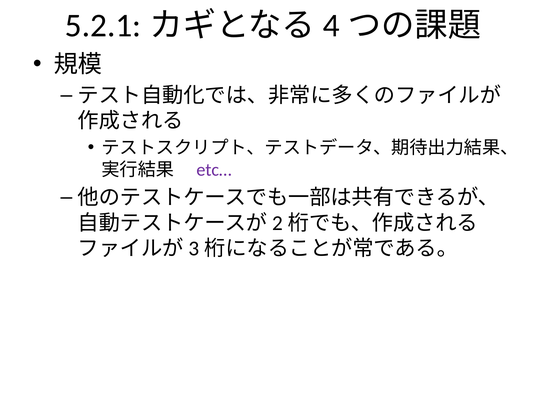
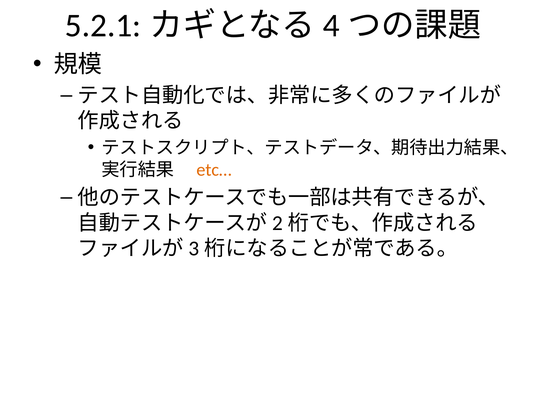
etc… colour: purple -> orange (214, 170)
